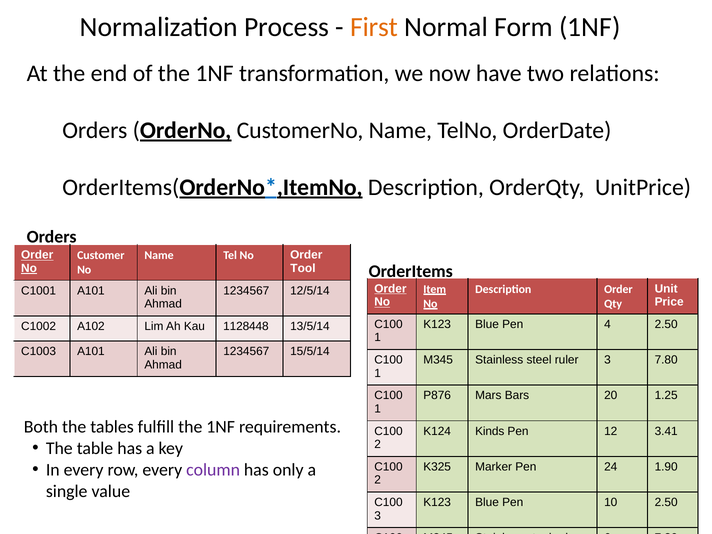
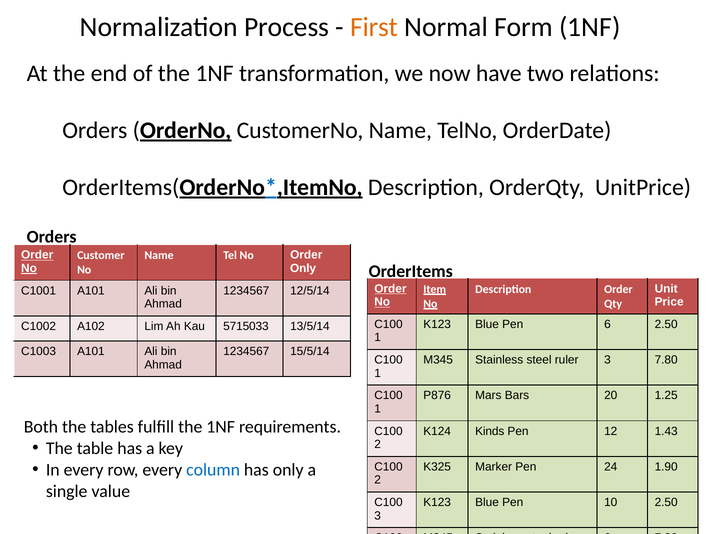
Tool: Tool -> Only (303, 268)
Pen 4: 4 -> 6 (607, 324)
1128448: 1128448 -> 5715033 (246, 326)
3.41: 3.41 -> 1.43 (666, 431)
column colour: purple -> blue (213, 470)
